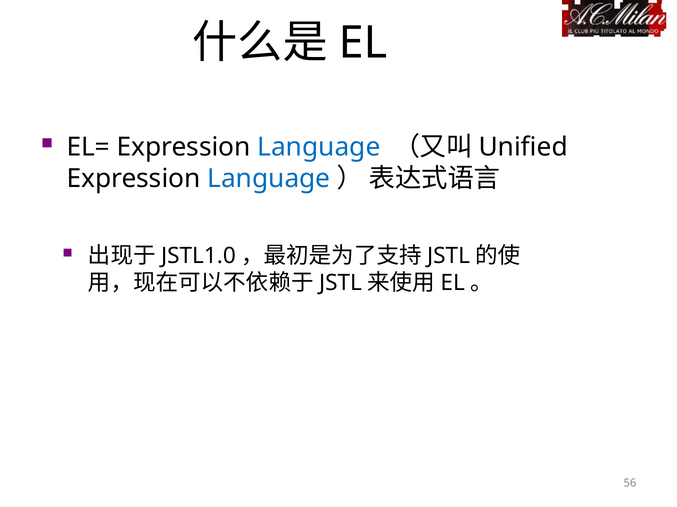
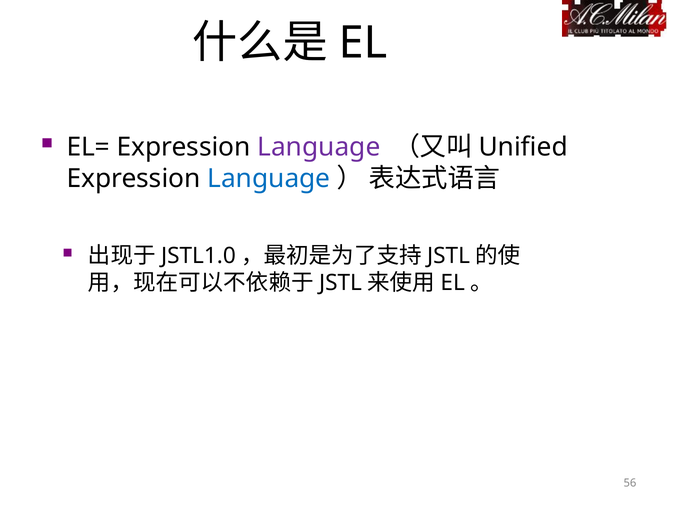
Language colour: blue -> purple (319, 147)
